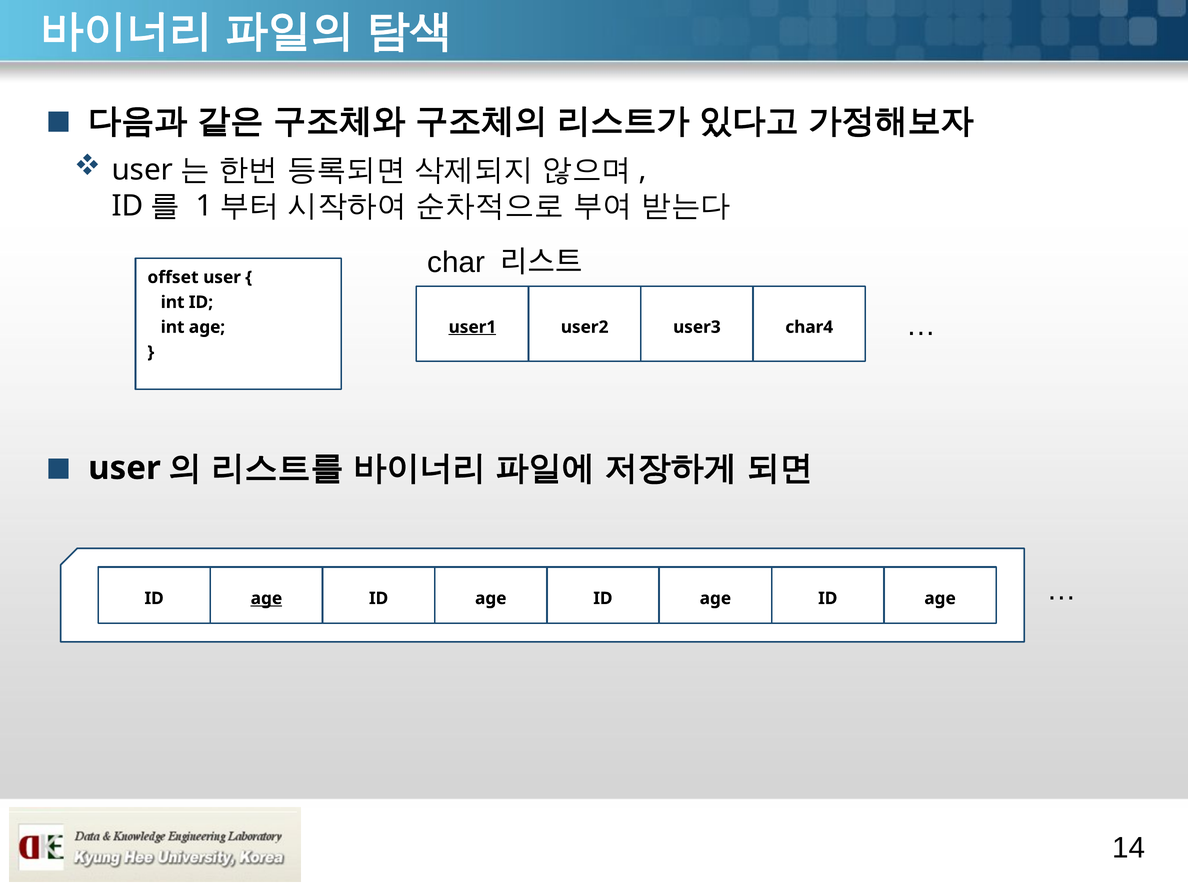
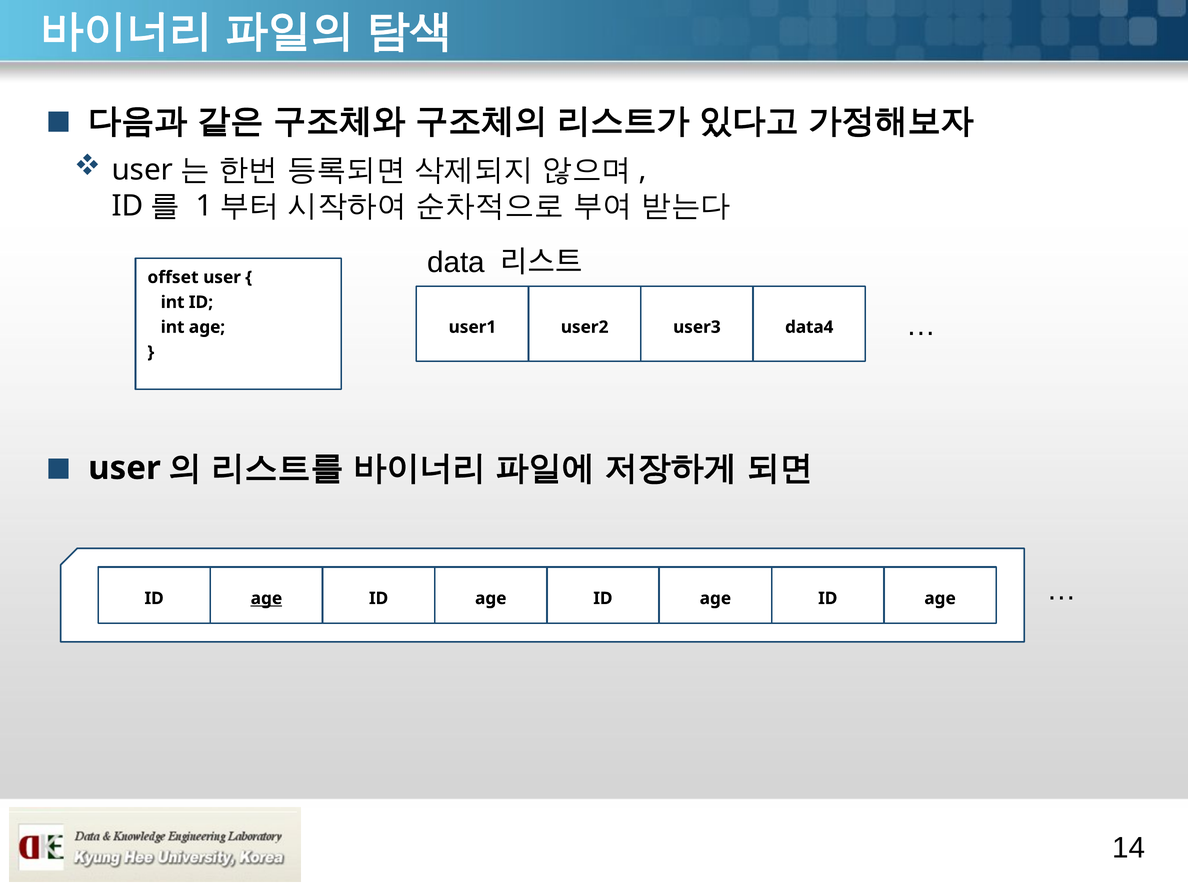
char: char -> data (456, 263)
user1 underline: present -> none (472, 327)
char4: char4 -> data4 (809, 327)
